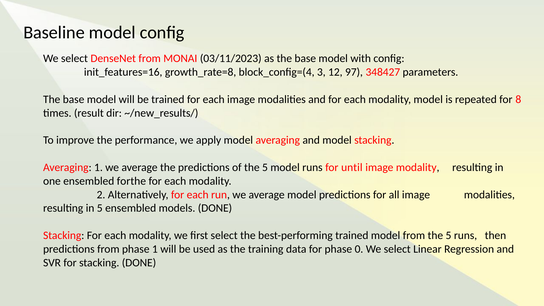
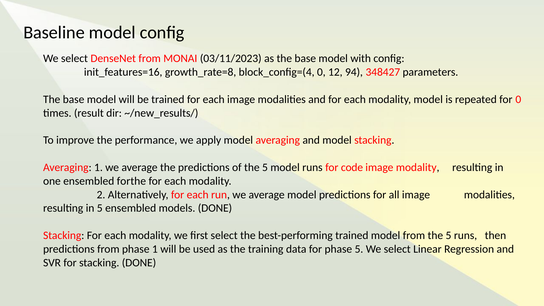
block_config=(4 3: 3 -> 0 (321, 72)
97: 97 -> 94 (354, 72)
for 8: 8 -> 0 (518, 99)
until: until -> code (352, 167)
phase 0: 0 -> 5 (359, 249)
